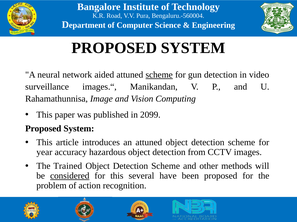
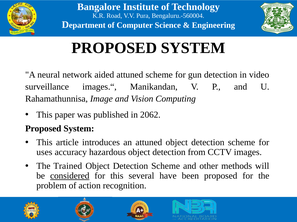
scheme underline: present -> none (159, 75)
2099: 2099 -> 2062 (150, 115)
year: year -> uses (44, 153)
